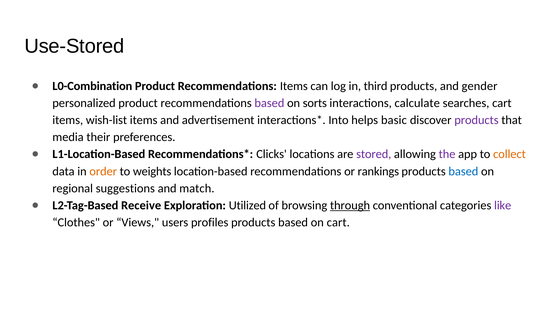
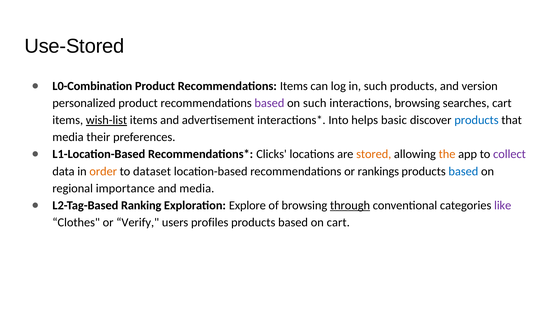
in third: third -> such (375, 86)
gender: gender -> version (480, 86)
on sorts: sorts -> such (315, 103)
interactions calculate: calculate -> browsing (417, 103)
wish-list underline: none -> present (106, 120)
products colour: purple -> blue (476, 120)
stored colour: purple -> orange (374, 154)
the colour: purple -> orange (447, 154)
collect colour: orange -> purple (509, 154)
weights: weights -> dataset (152, 171)
suggestions: suggestions -> importance (125, 188)
and match: match -> media (197, 188)
Receive: Receive -> Ranking (141, 206)
Utilized: Utilized -> Explore (247, 206)
Views: Views -> Verify (138, 223)
